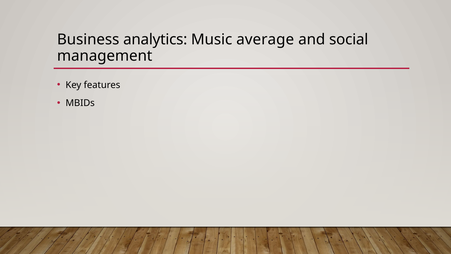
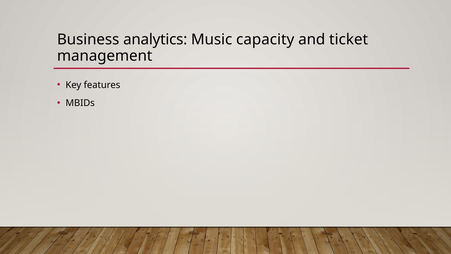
average: average -> capacity (265, 39)
social: social -> ticket (349, 39)
